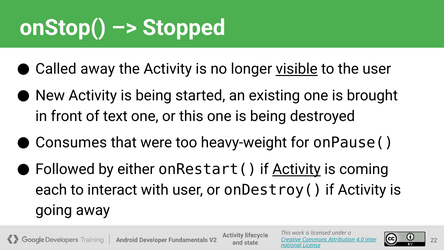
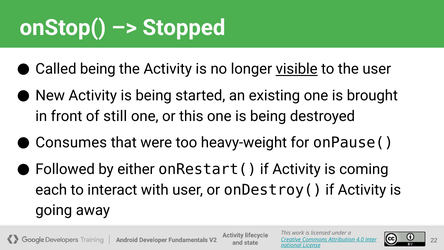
Called away: away -> being (98, 69)
text: text -> still (115, 116)
Activity underline: present -> none (297, 169)
